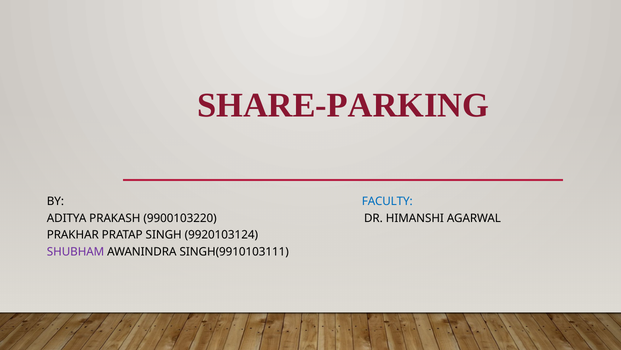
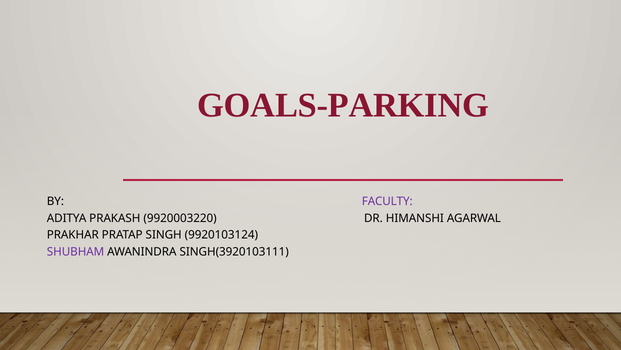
SHARE-PARKING: SHARE-PARKING -> GOALS-PARKING (343, 105)
FACULTY colour: blue -> purple (387, 201)
9900103220: 9900103220 -> 9920003220 (180, 218)
SINGH(9910103111: SINGH(9910103111 -> SINGH(3920103111 (234, 251)
